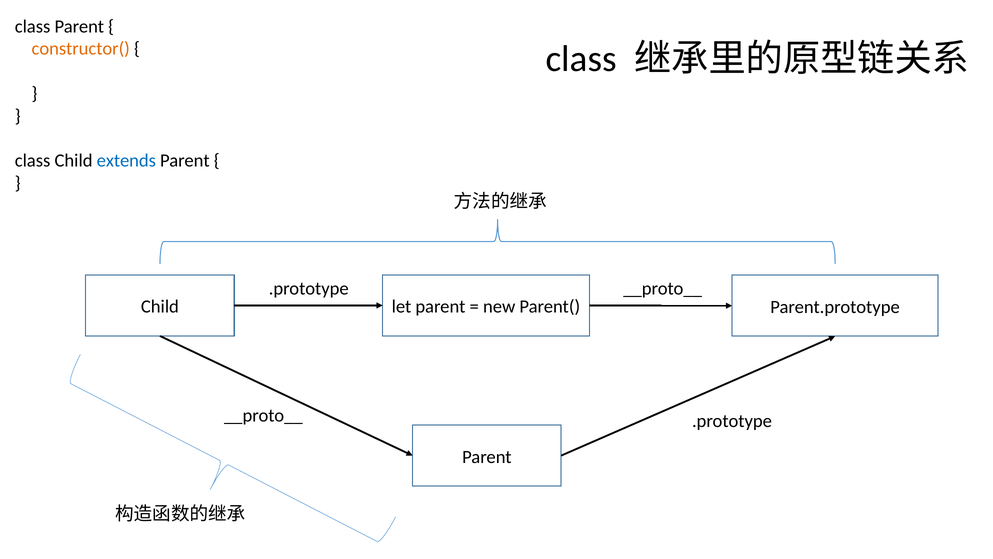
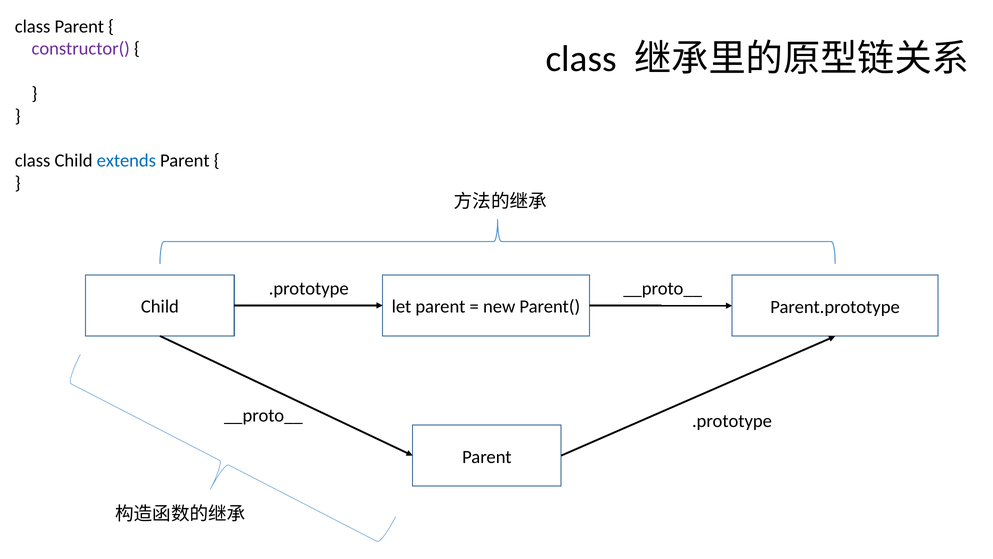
constructor( colour: orange -> purple (81, 49)
